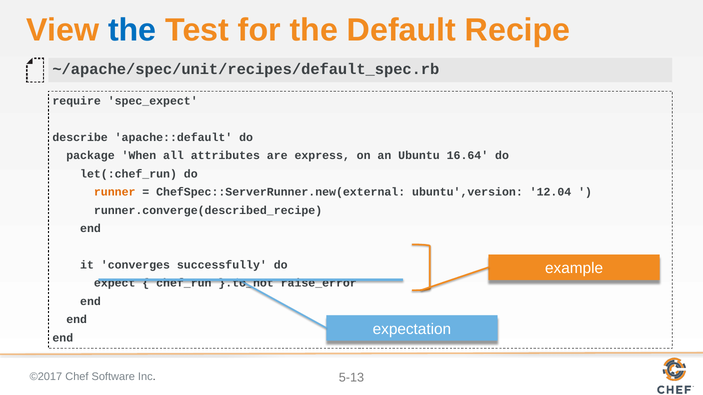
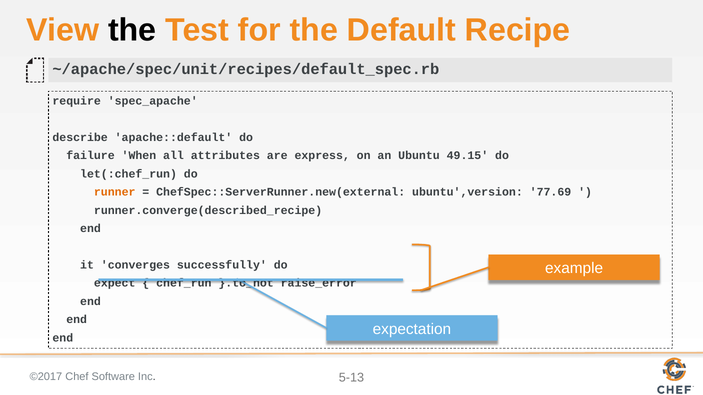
the colour: blue -> black (132, 30)
spec_expect: spec_expect -> spec_apache (153, 101)
package: package -> failure (90, 156)
16.64: 16.64 -> 49.15 (467, 156)
12.04: 12.04 -> 77.69 (550, 192)
